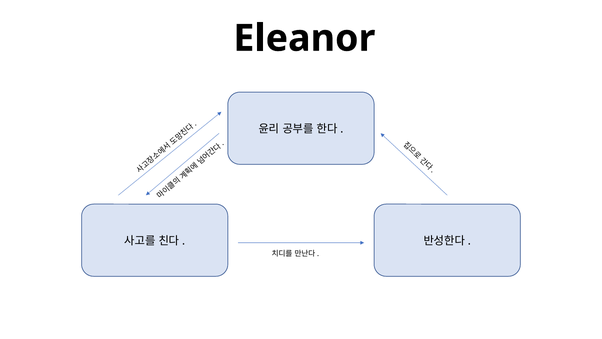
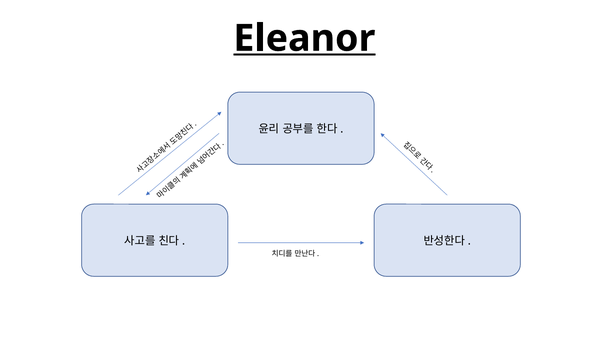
Eleanor underline: none -> present (304, 38)
